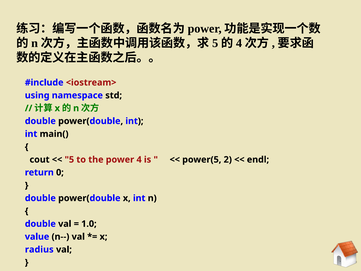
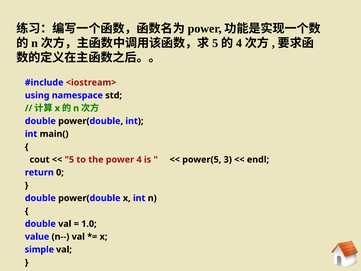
2: 2 -> 3 (228, 159)
radius: radius -> simple (39, 249)
